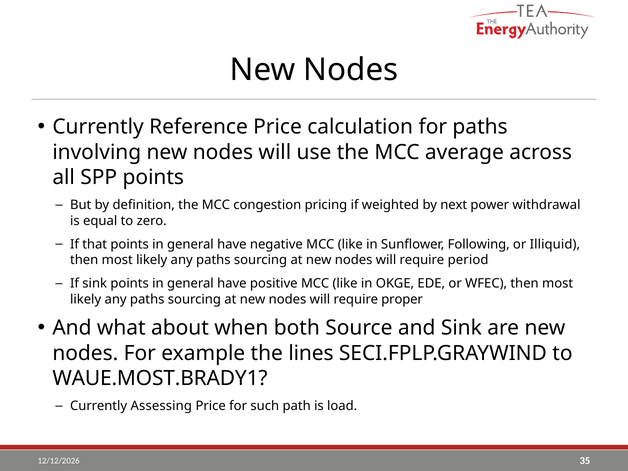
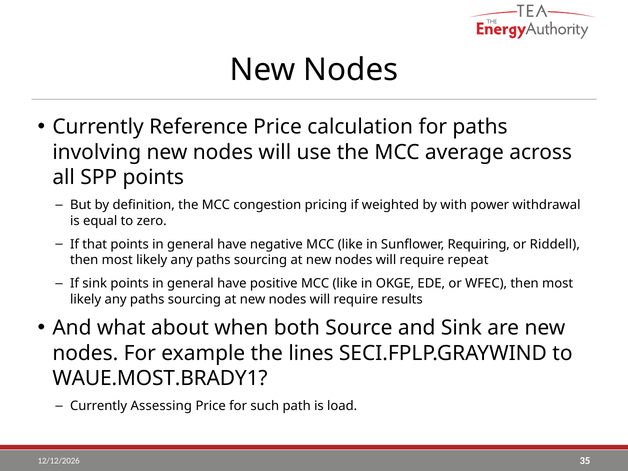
next: next -> with (454, 205)
Following: Following -> Requiring (479, 244)
Illiquid: Illiquid -> Riddell (555, 244)
period: period -> repeat (468, 260)
proper: proper -> results (402, 299)
